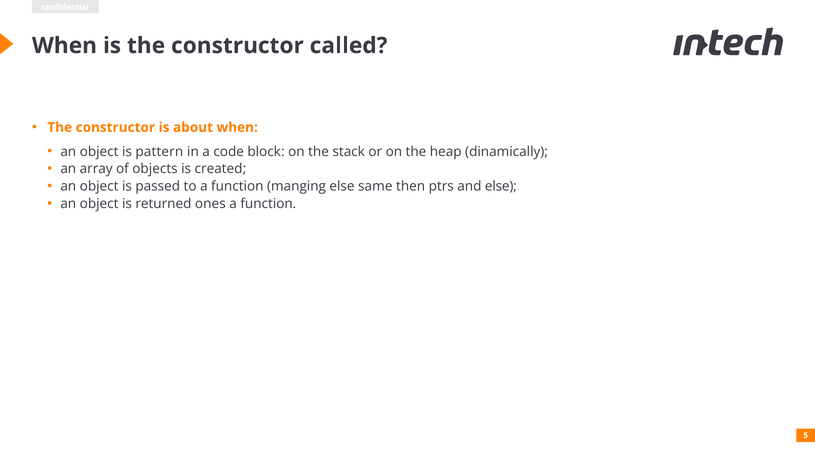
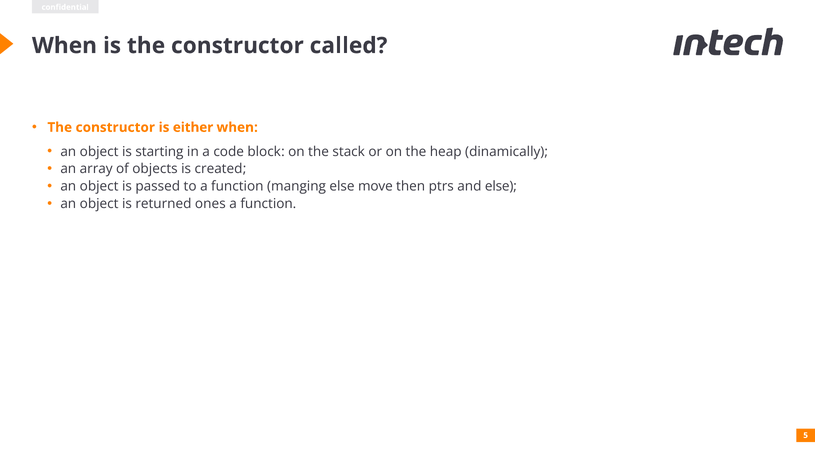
about: about -> either (193, 128)
pattern: pattern -> starting (159, 152)
same: same -> move (375, 187)
